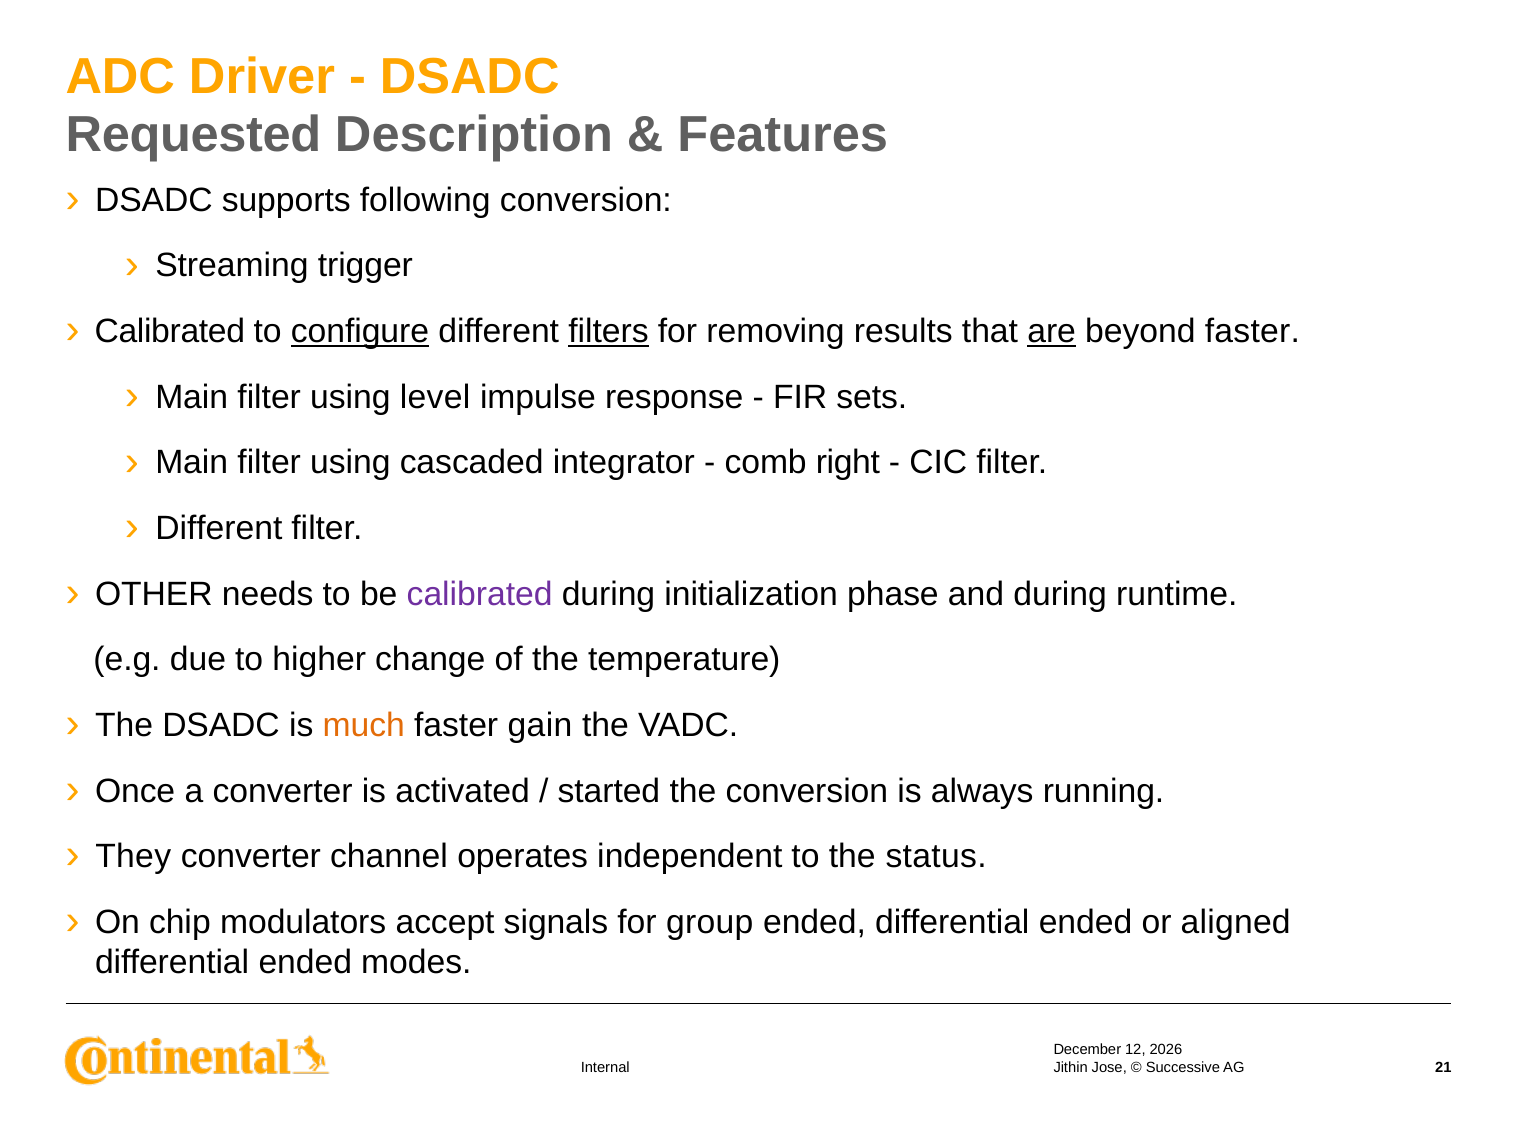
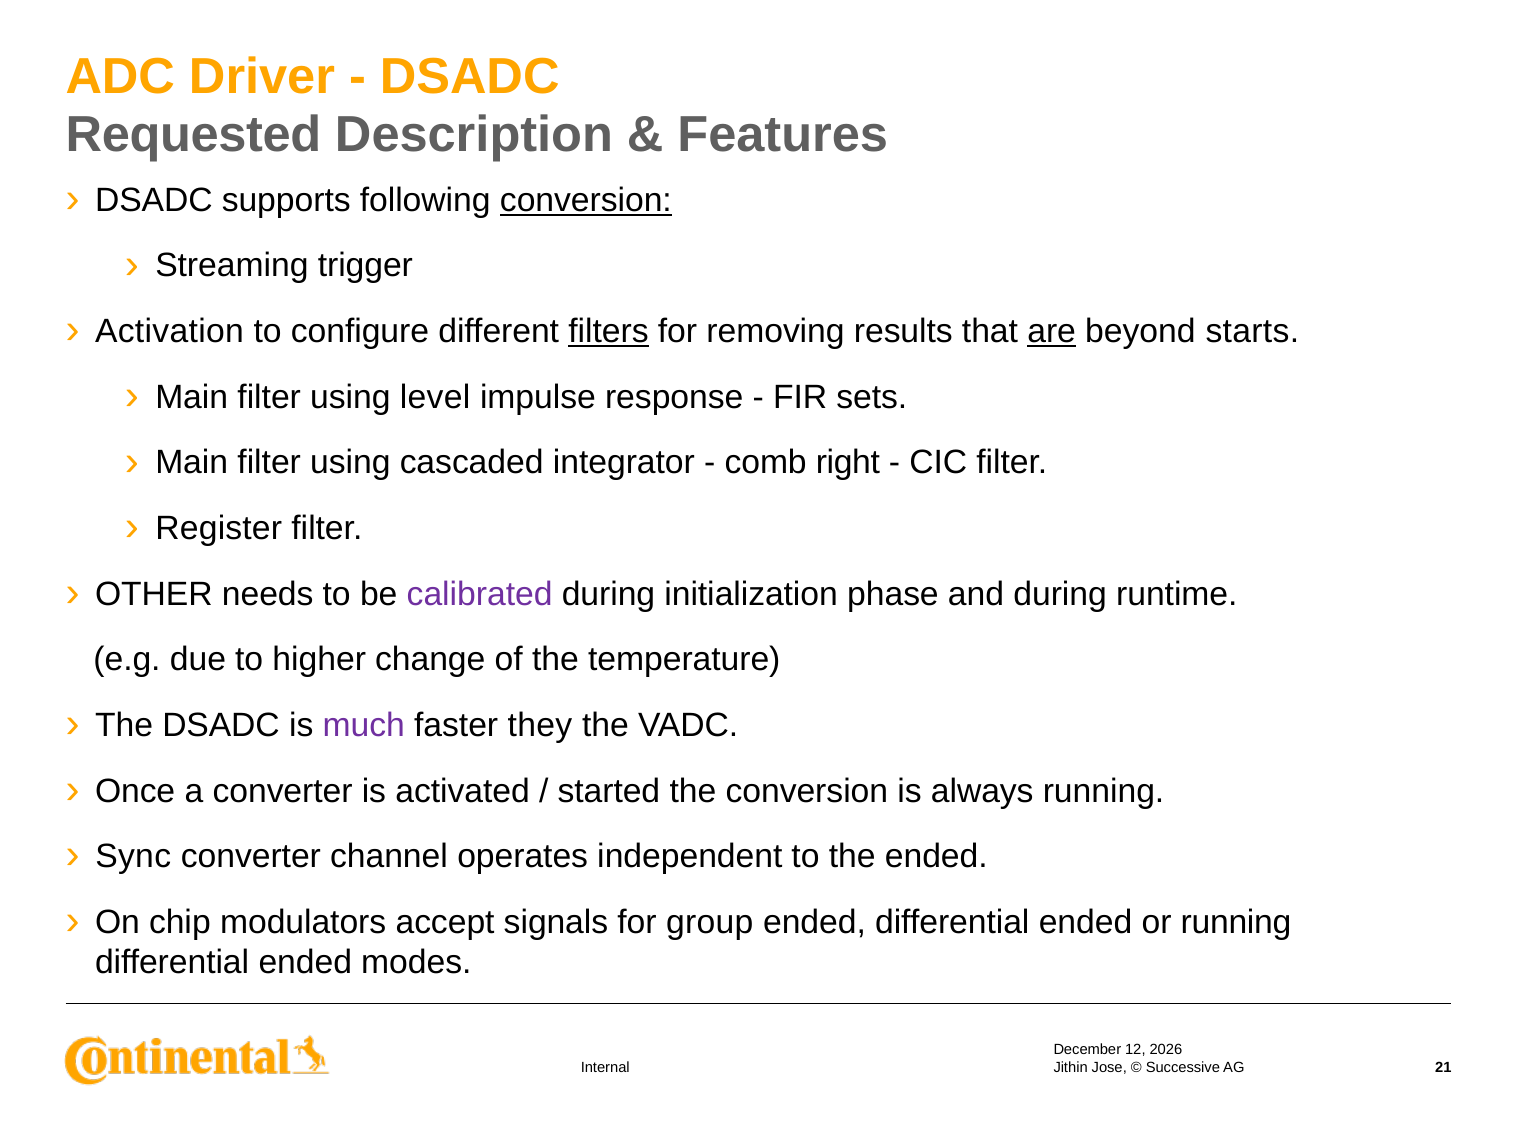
conversion underline: none -> present (586, 200)
Calibrated: Calibrated -> Activation (169, 331)
configure underline: present -> none (360, 331)
beyond faster: faster -> starts (1252, 331)
Different: Different -> Register (219, 528)
much colour: orange -> purple (364, 725)
gain: gain -> they (540, 725)
They: They -> Sync (133, 857)
the status: status -> ended (936, 857)
or aligned: aligned -> running (1236, 922)
